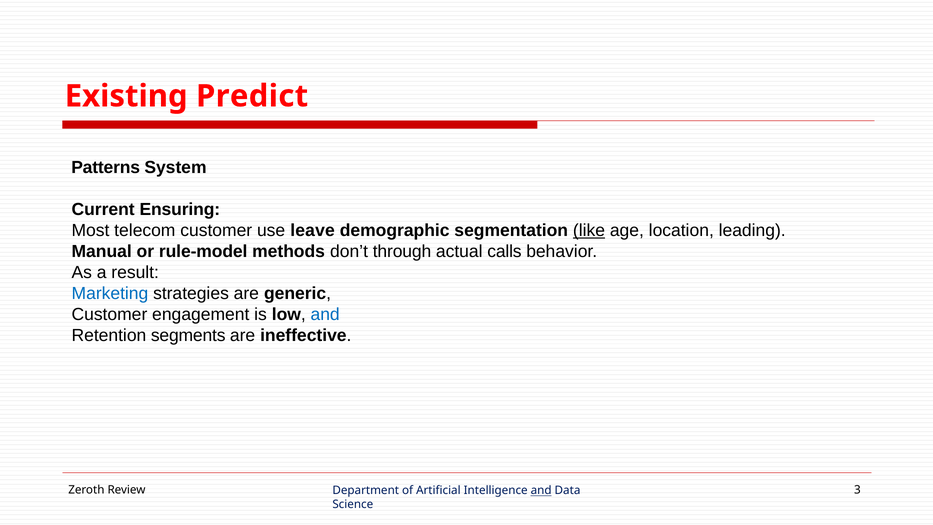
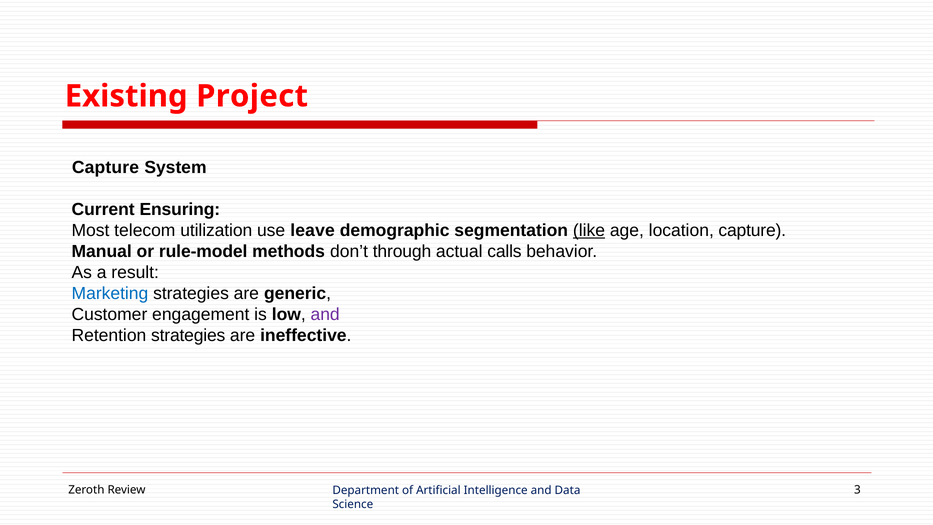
Predict: Predict -> Project (252, 96)
Patterns: Patterns -> Capture (105, 168)
telecom customer: customer -> utilization (216, 231)
location leading: leading -> capture (752, 231)
and colour: blue -> purple (325, 315)
Retention segments: segments -> strategies (188, 336)
and underline: present -> none (541, 490)
